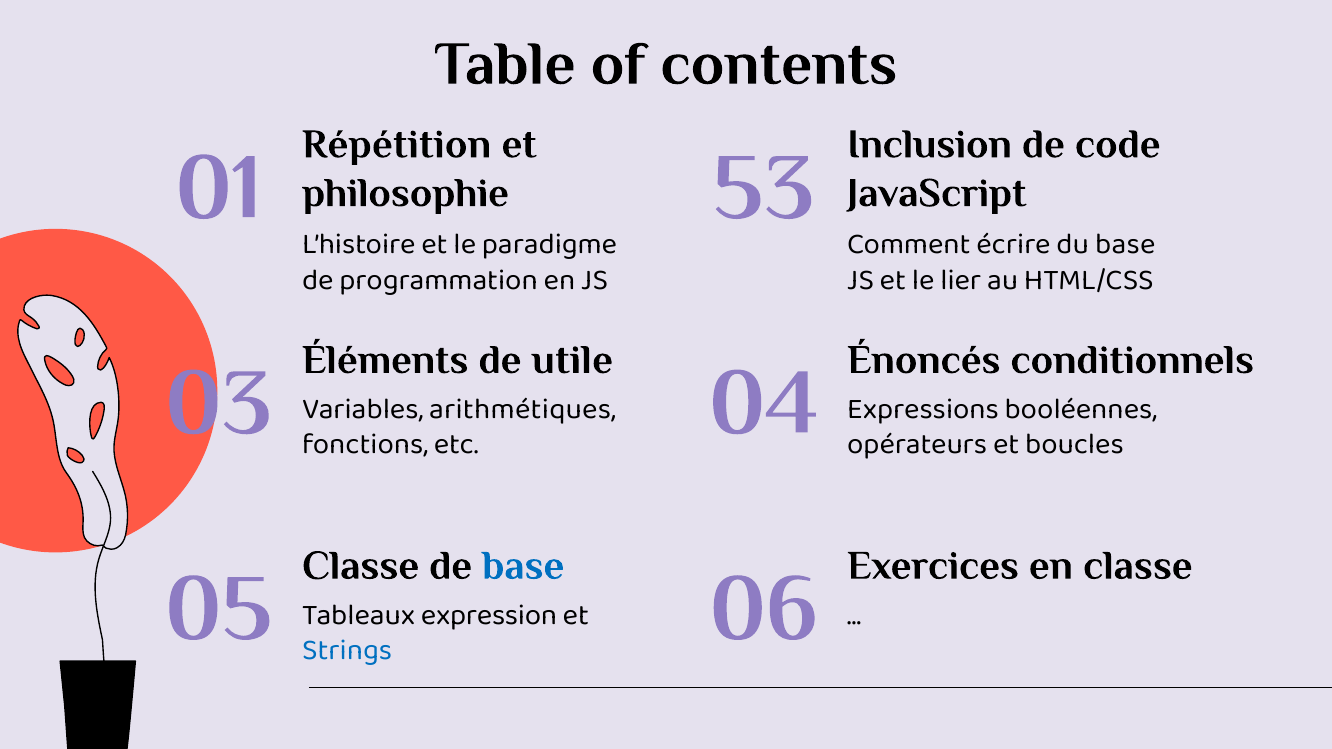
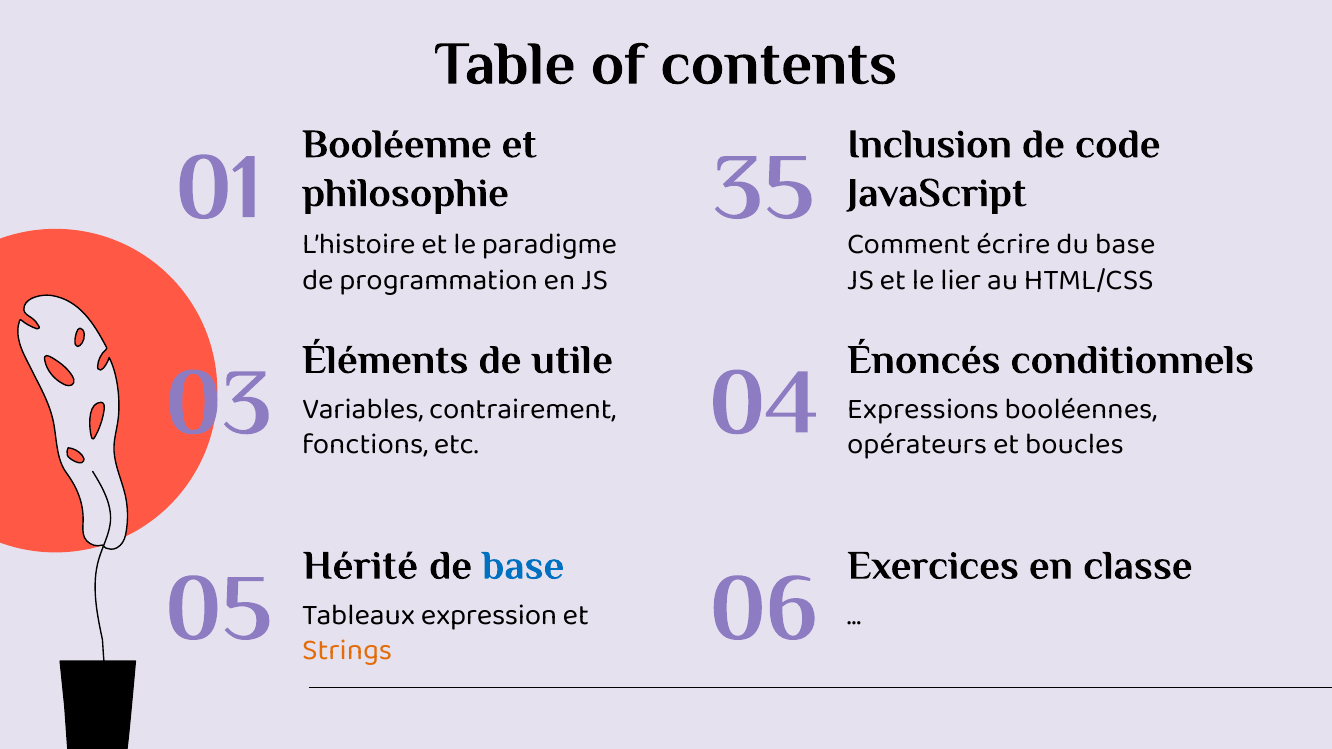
Répétition: Répétition -> Booléenne (397, 144)
53: 53 -> 35 (763, 187)
arithmétiques: arithmétiques -> contrairement (522, 409)
Classe: Classe -> Hérité (360, 565)
Strings colour: blue -> orange (347, 650)
